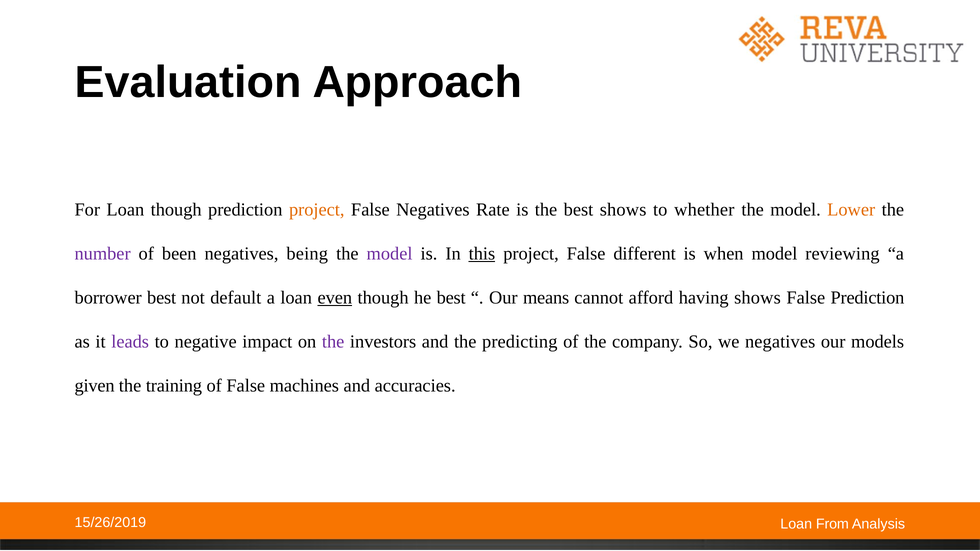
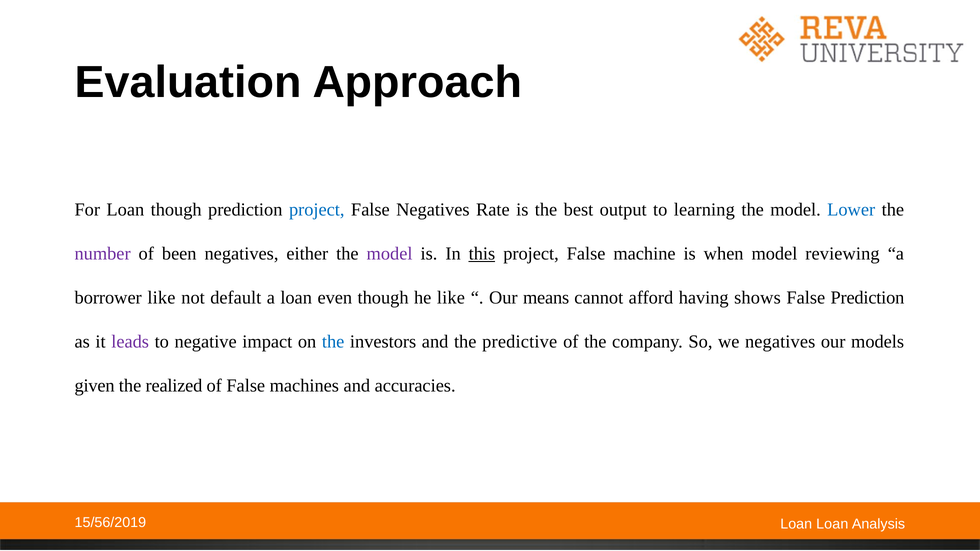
project colour: orange -> blue (317, 210)
best shows: shows -> output (623, 210)
whether: whether -> learning (704, 210)
Lower colour: orange -> blue (851, 210)
being: being -> either (307, 254)
different: different -> machine (645, 254)
borrower best: best -> like (161, 298)
even underline: present -> none (335, 298)
he best: best -> like (451, 298)
the colour: purple -> blue (333, 342)
predicting: predicting -> predictive (520, 342)
training: training -> realized (174, 386)
15/26/2019: 15/26/2019 -> 15/56/2019 (110, 523)
Loan From: From -> Loan (832, 524)
